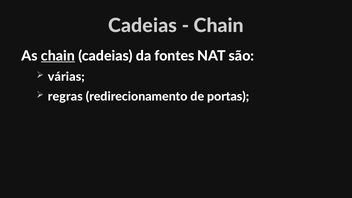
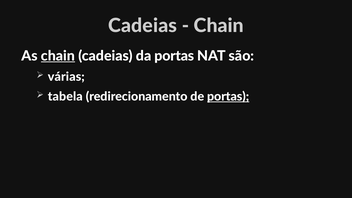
da fontes: fontes -> portas (174, 56)
regras: regras -> tabela (65, 97)
portas underline: none -> present (228, 97)
